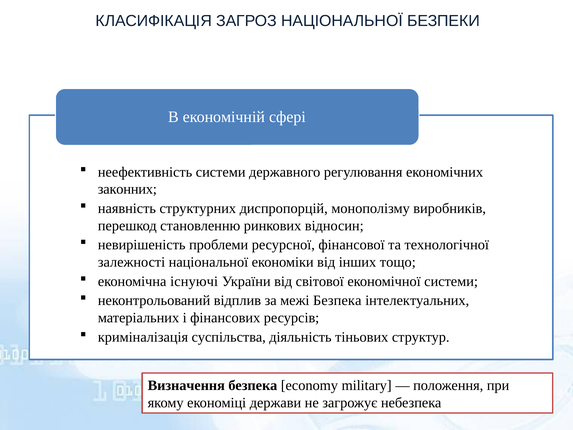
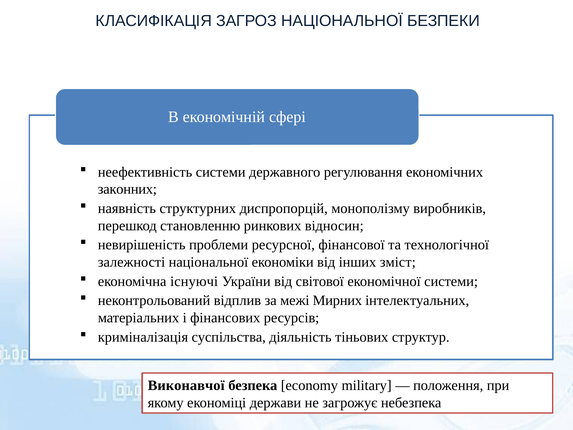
тощо: тощо -> зміст (398, 262)
межі Безпека: Безпека -> Мирних (337, 300)
Визначення: Визначення -> Виконавчої (186, 385)
